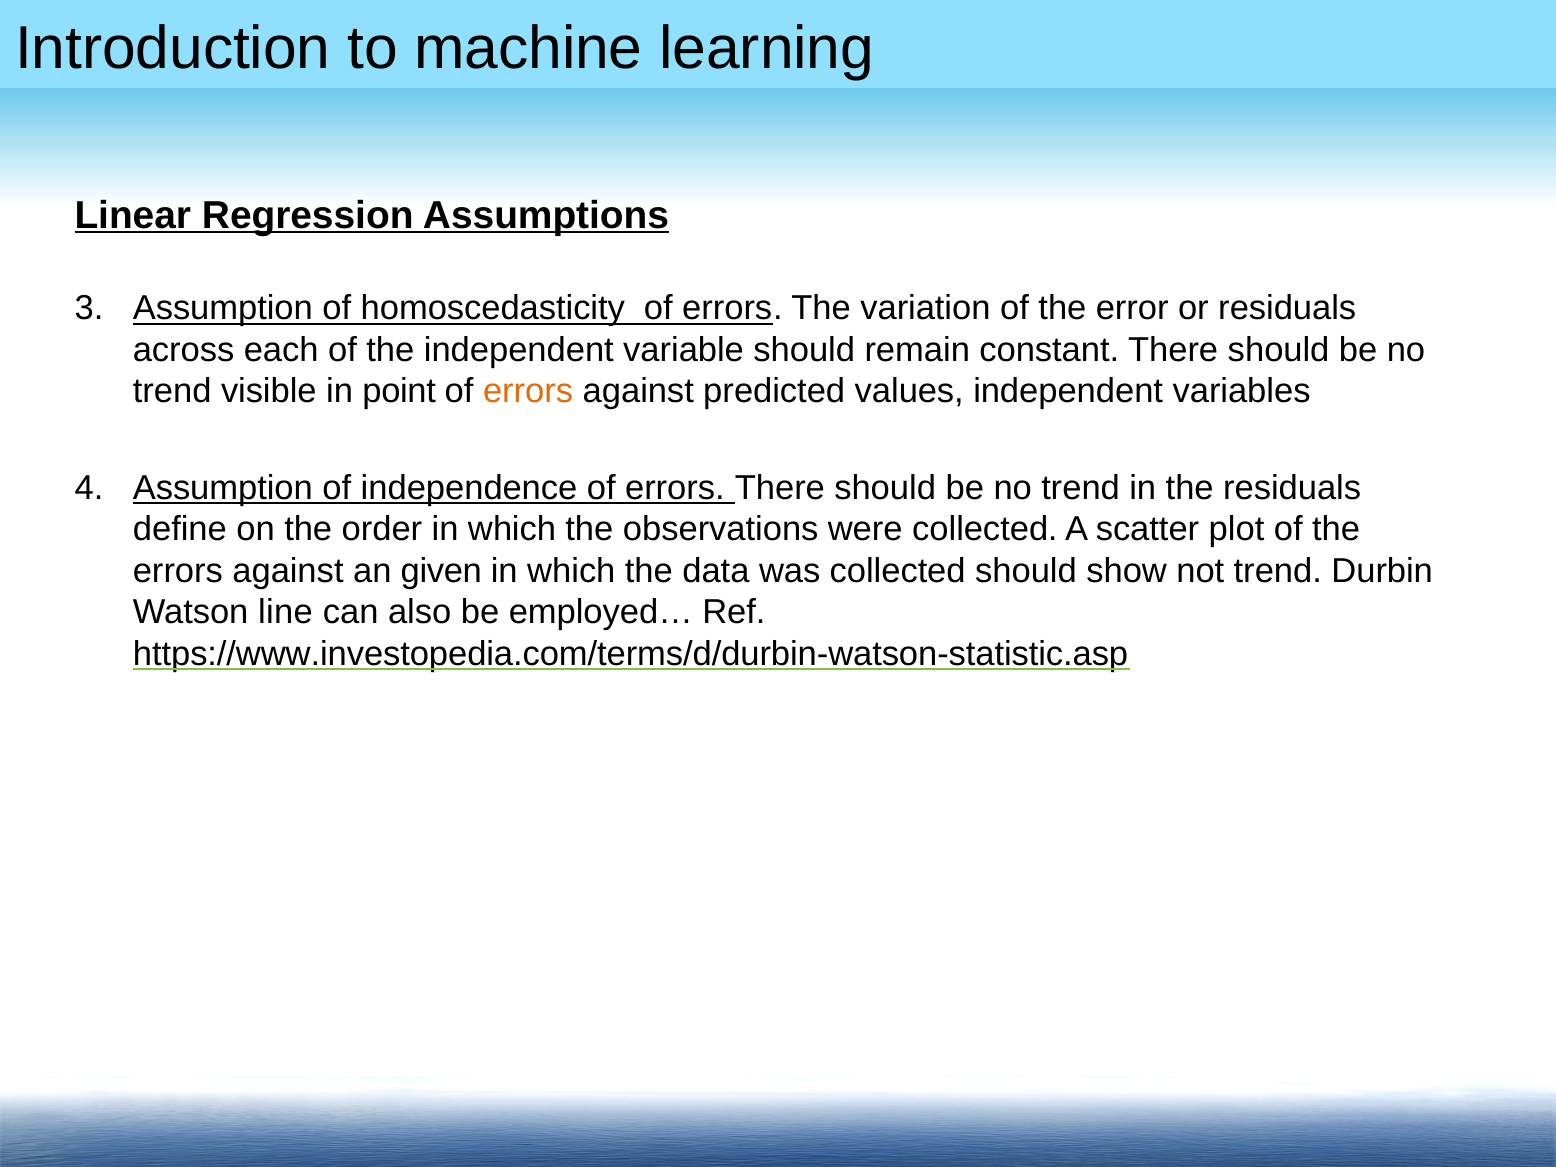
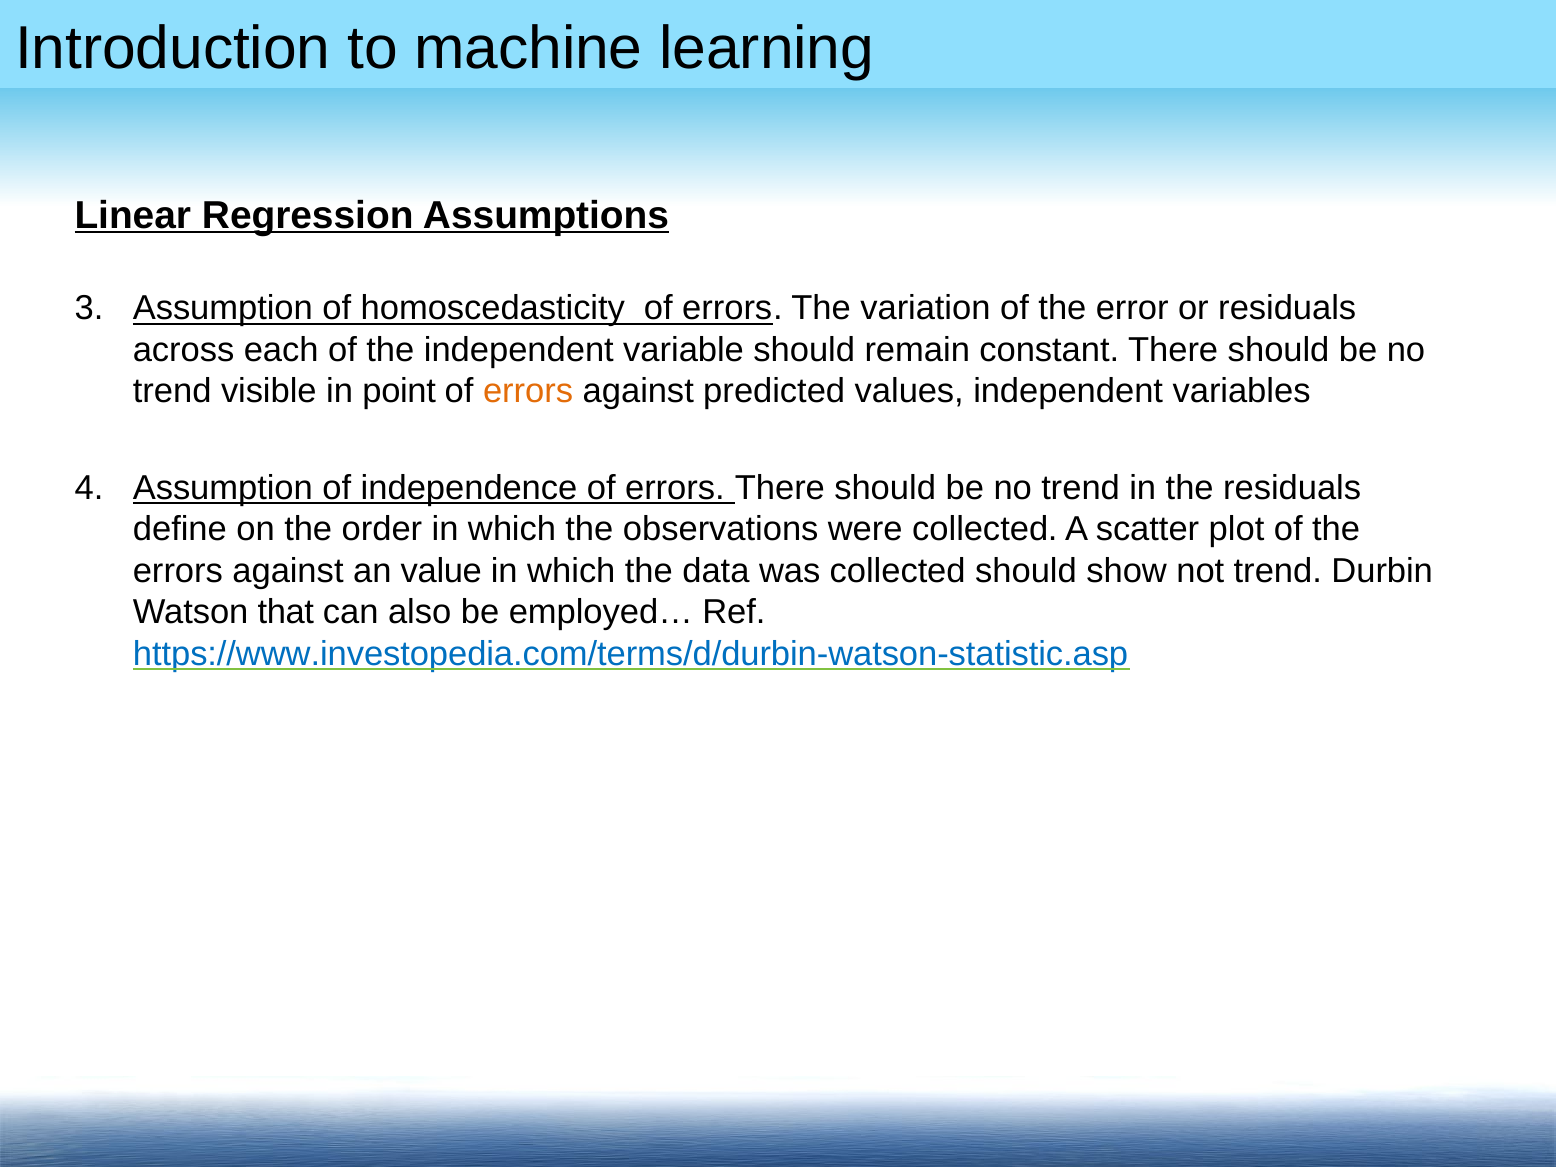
given: given -> value (441, 571)
line: line -> that (286, 612)
https://www.investopedia.com/terms/d/durbin-watson-statistic.asp colour: black -> blue (631, 654)
